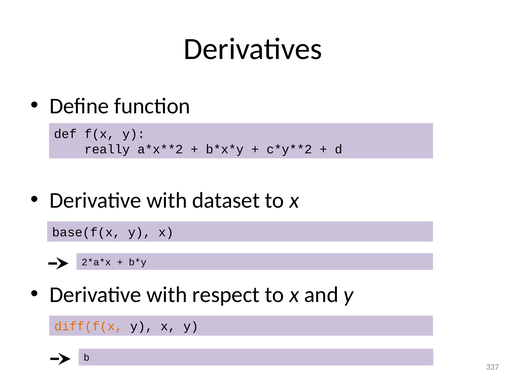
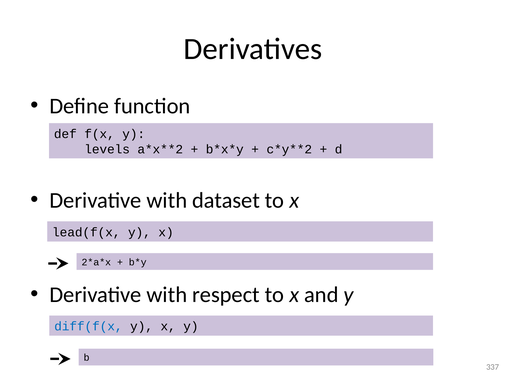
really: really -> levels (107, 149)
base(f(x: base(f(x -> lead(f(x (86, 233)
diff(f(x colour: orange -> blue (88, 327)
